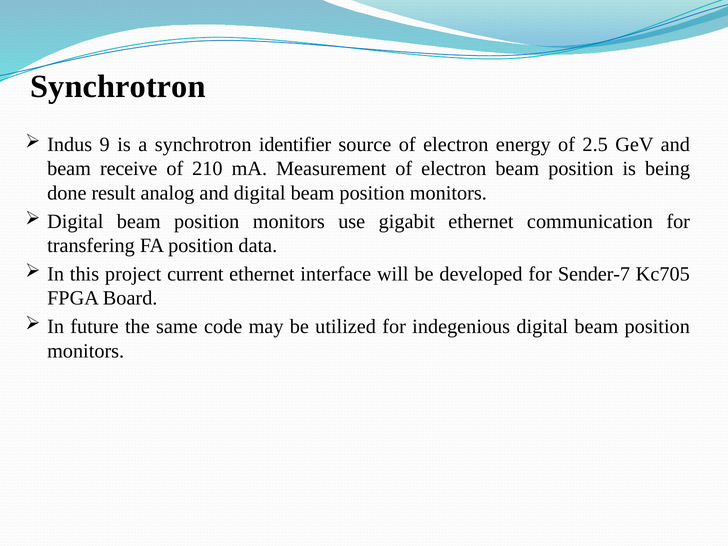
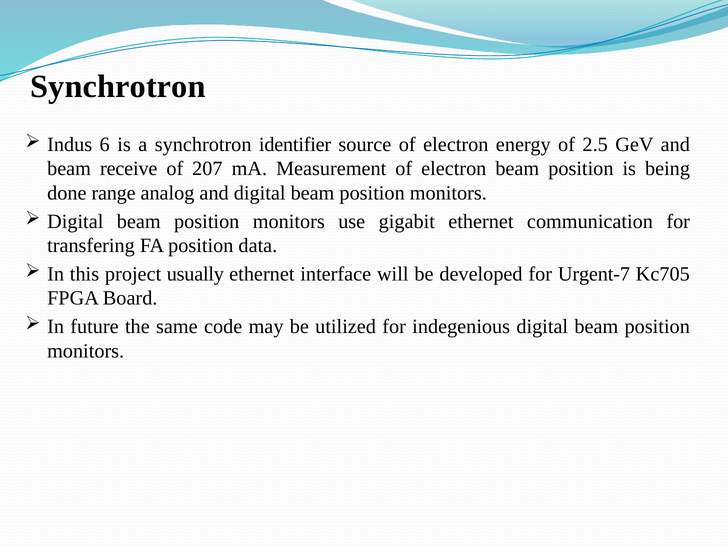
9: 9 -> 6 (105, 145)
210: 210 -> 207 (207, 169)
result: result -> range (114, 193)
current: current -> usually (195, 274)
Sender-7: Sender-7 -> Urgent-7 (594, 274)
